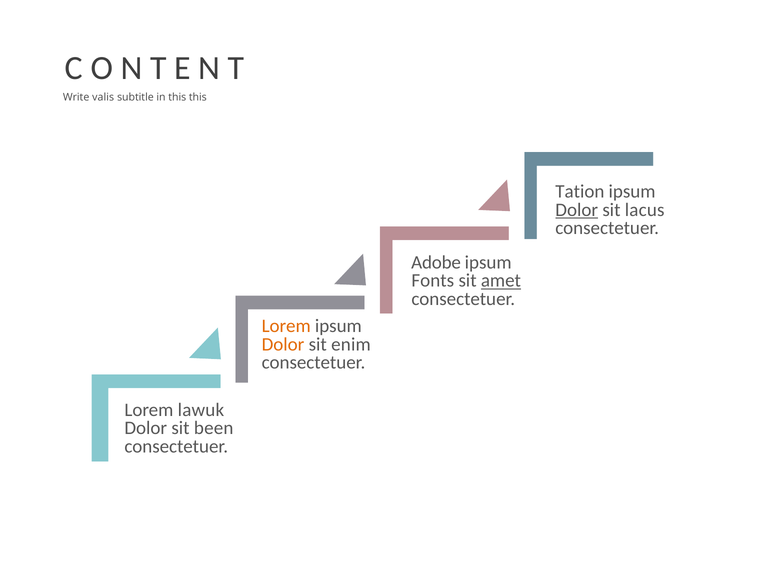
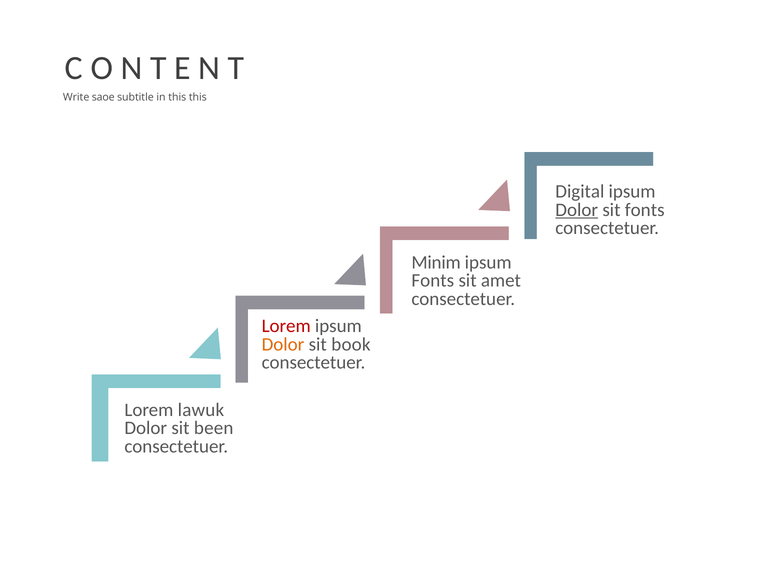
valis: valis -> saoe (103, 97)
Tation: Tation -> Digital (580, 191)
sit lacus: lacus -> fonts (645, 210)
Adobe: Adobe -> Minim (436, 262)
amet underline: present -> none (501, 281)
Lorem colour: orange -> red (286, 326)
enim: enim -> book (351, 344)
